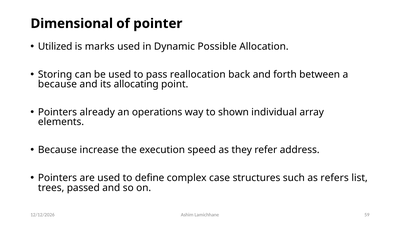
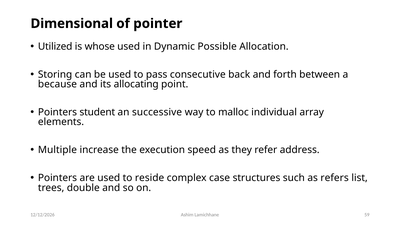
marks: marks -> whose (100, 47)
reallocation: reallocation -> consecutive (198, 75)
already: already -> student (97, 112)
operations: operations -> successive (157, 112)
shown: shown -> malloc (233, 112)
Because: Because -> Multiple (57, 150)
define: define -> reside (150, 178)
passed: passed -> double (83, 188)
